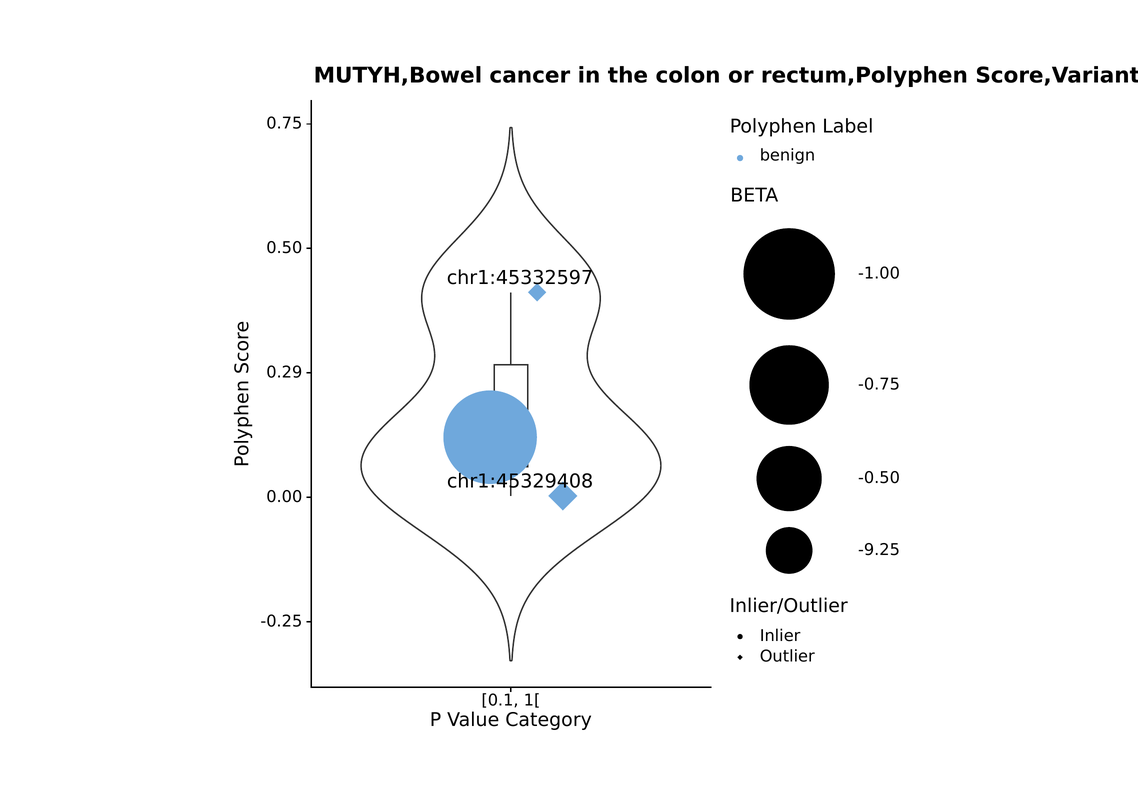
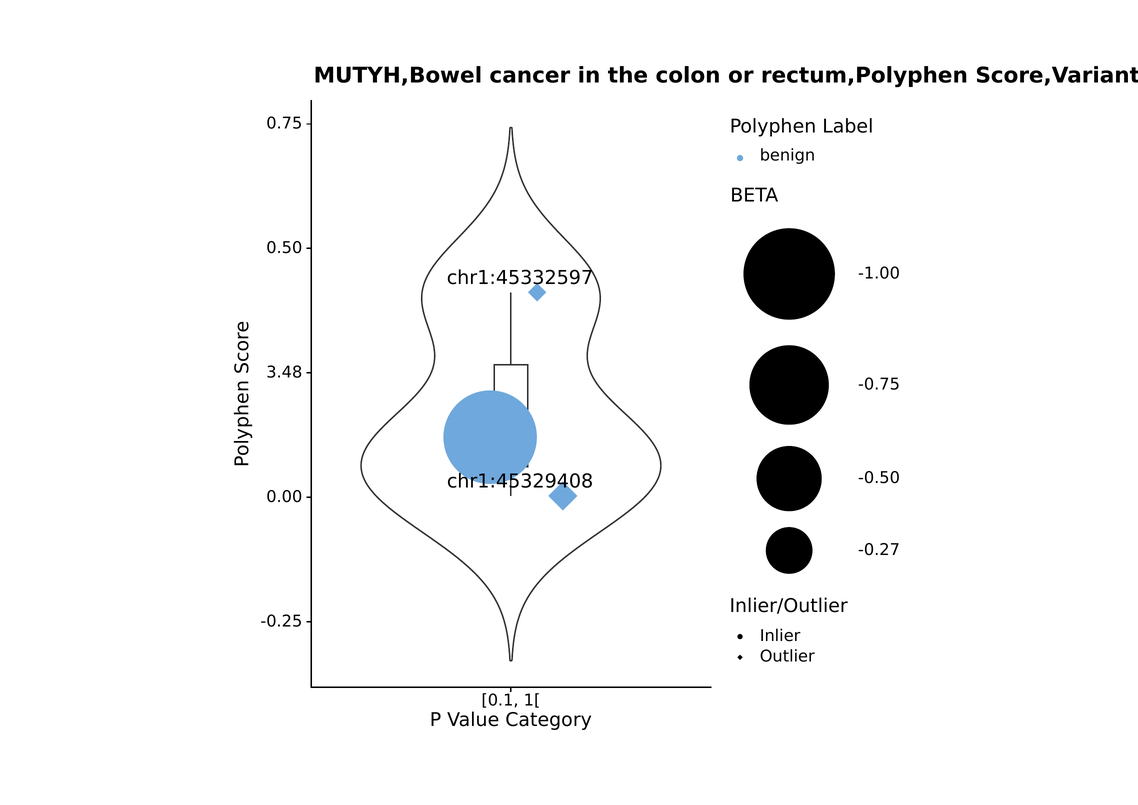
0.29: 0.29 -> 3.48 (284, 372)
-9.25: -9.25 -> -0.27 (879, 549)
